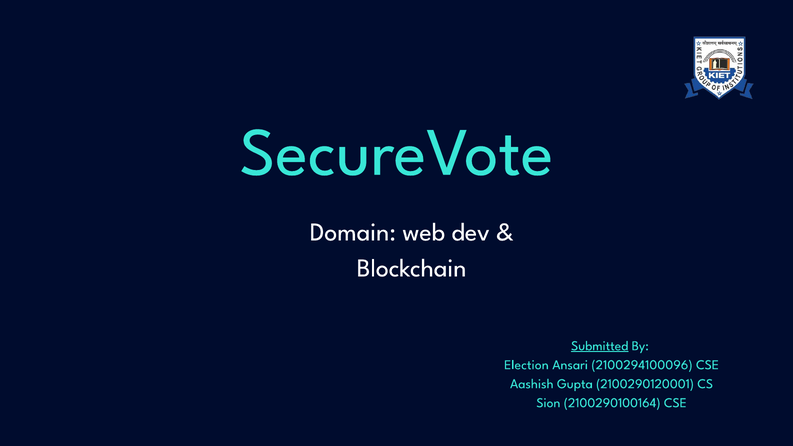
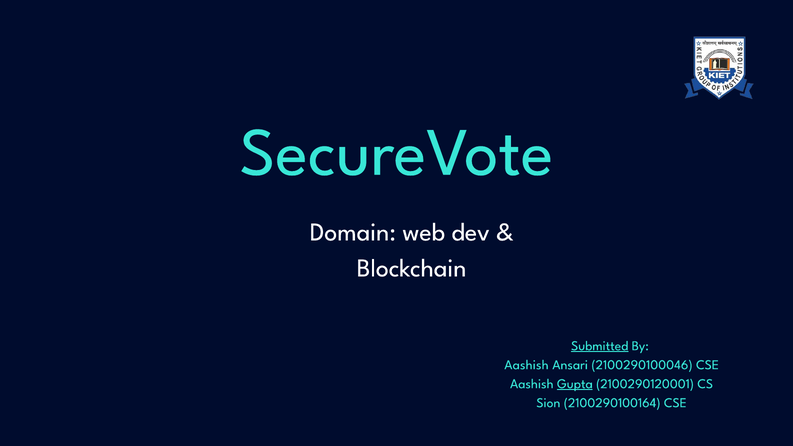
Election: Election -> Aashish (526, 365)
2100294100096: 2100294100096 -> 2100290100046 (642, 365)
Gupta underline: none -> present (575, 384)
